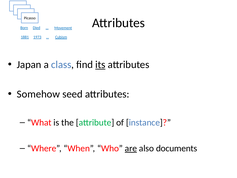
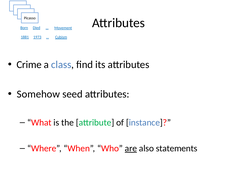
Japan: Japan -> Crime (29, 64)
its underline: present -> none (100, 64)
documents: documents -> statements (177, 148)
